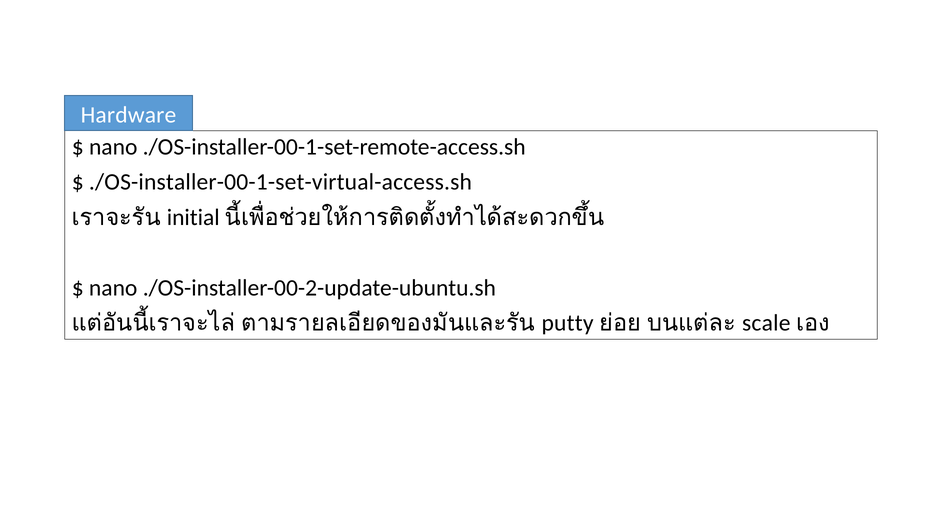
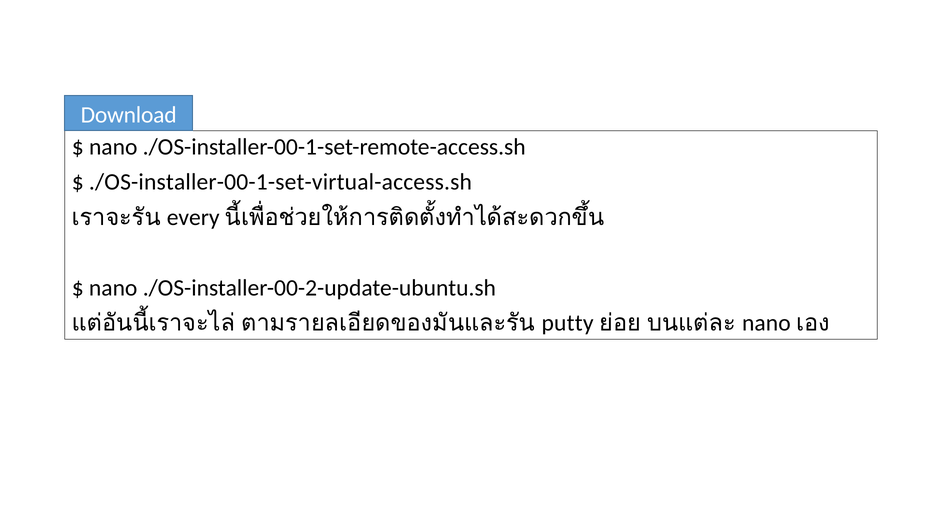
Hardware: Hardware -> Download (129, 115)
initial: initial -> every (193, 217)
scale: scale -> nano (766, 323)
